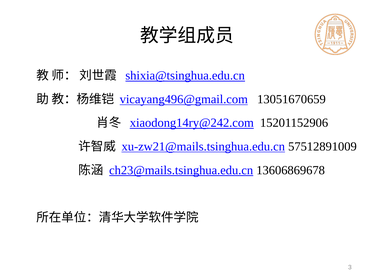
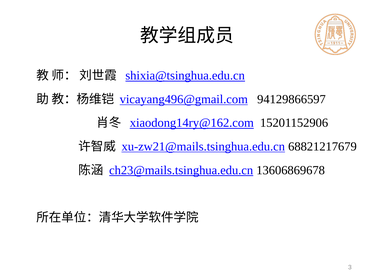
13051670659: 13051670659 -> 94129866597 (291, 99)
xiaodong14ry@242.com: xiaodong14ry@242.com -> xiaodong14ry@162.com (192, 123)
57512891009: 57512891009 -> 68821217679 (322, 147)
